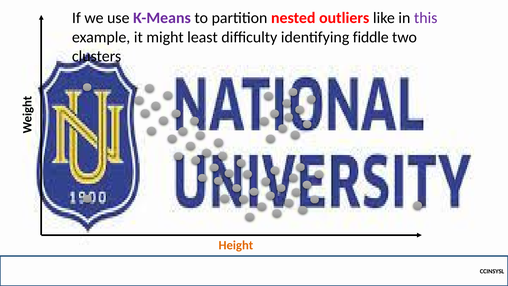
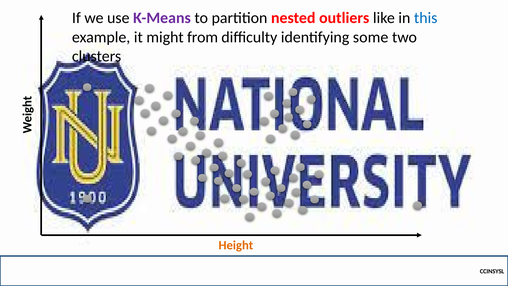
this colour: purple -> blue (426, 18)
least: least -> from (203, 37)
fiddle: fiddle -> some (371, 37)
